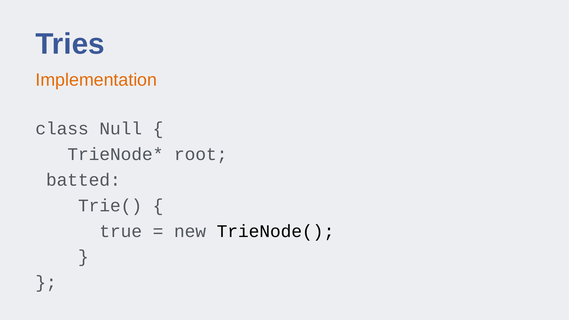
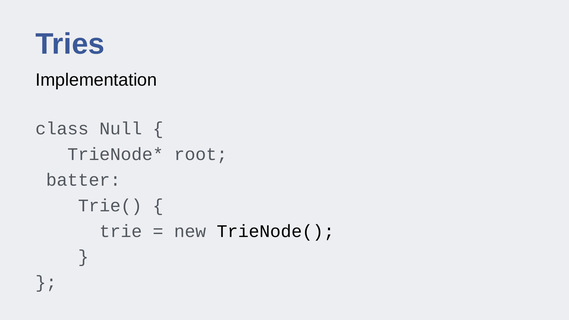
Implementation colour: orange -> black (96, 80)
batted: batted -> batter (84, 180)
true: true -> trie (121, 231)
